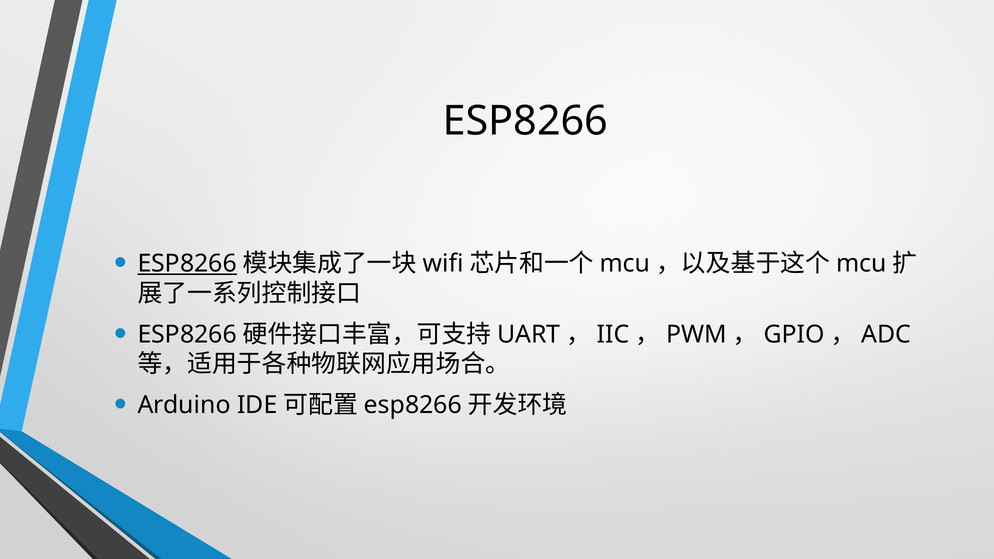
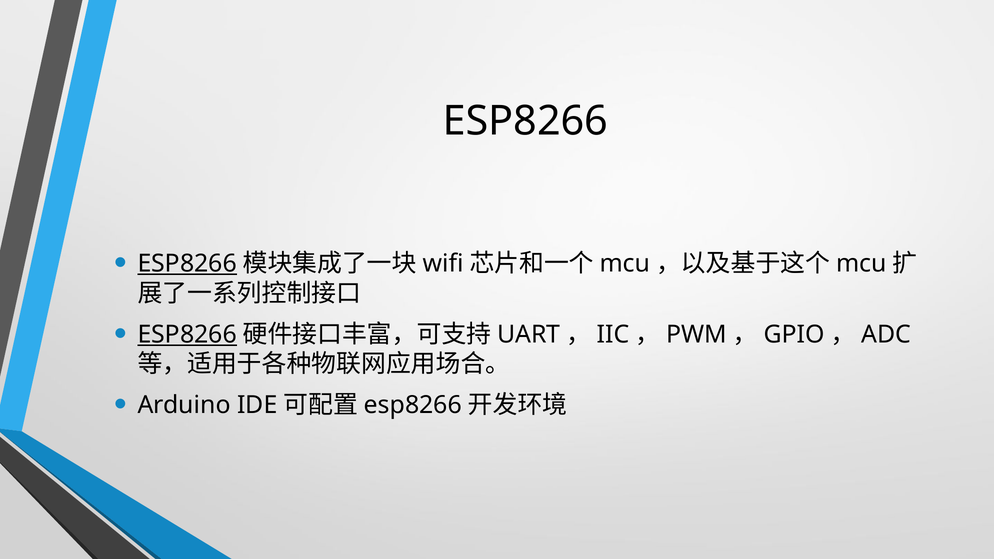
ESP8266 underline: none -> present (187, 335)
